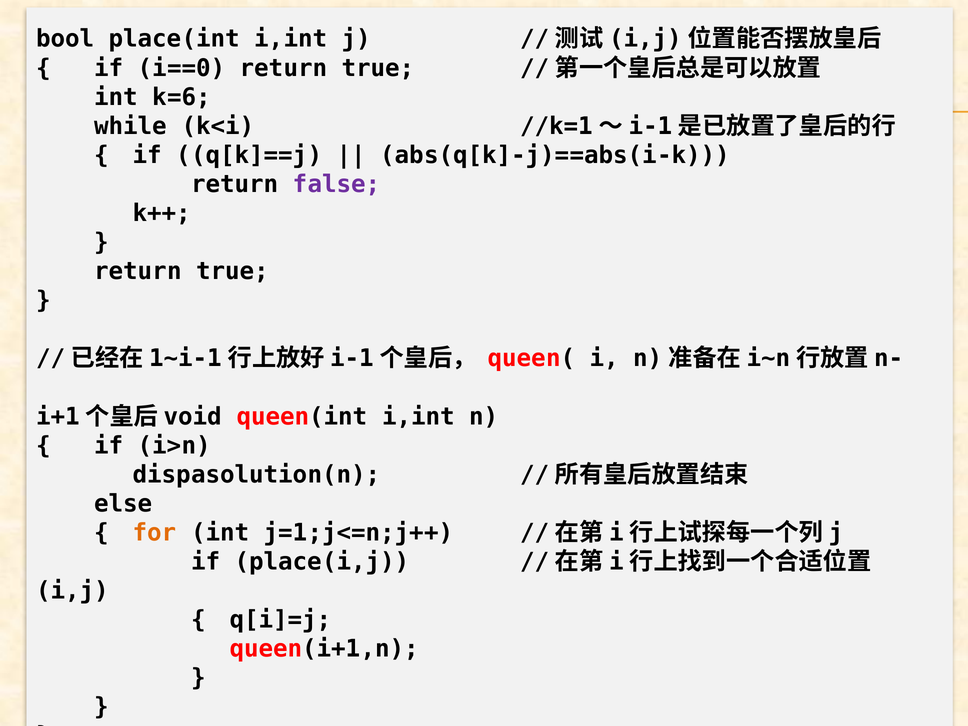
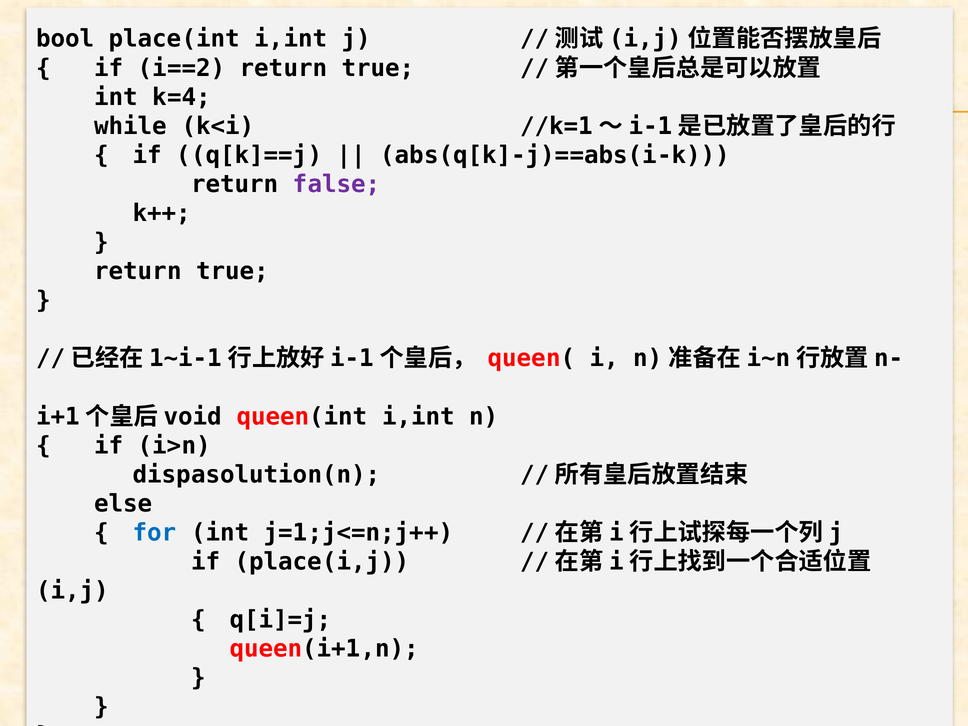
i==0: i==0 -> i==2 (182, 68)
k=6: k=6 -> k=4 (182, 97)
for colour: orange -> blue (155, 533)
